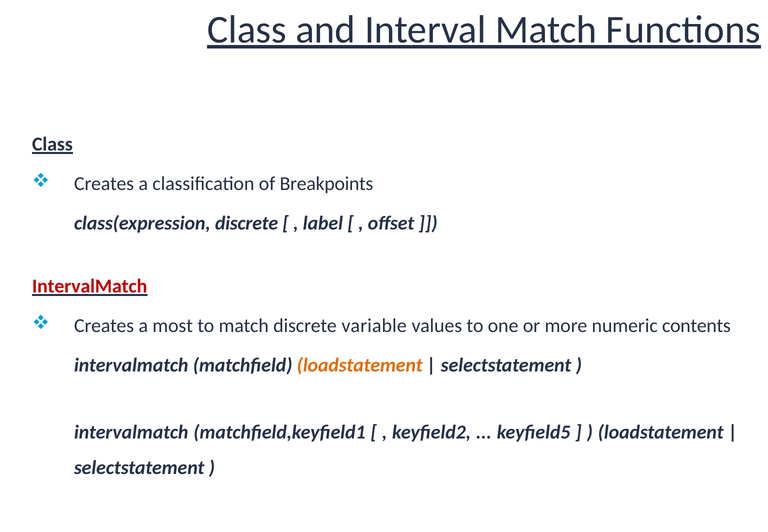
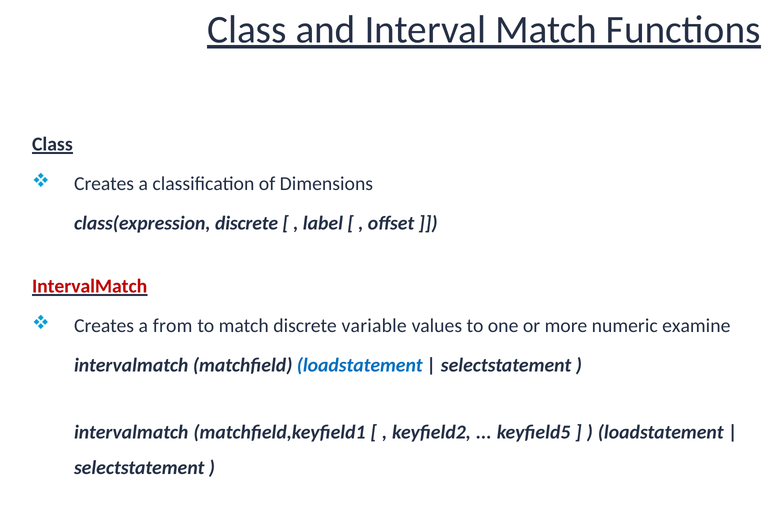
Breakpoints: Breakpoints -> Dimensions (326, 184)
most: most -> from (173, 326)
contents: contents -> examine (696, 326)
loadstatement colour: orange -> blue (360, 365)
